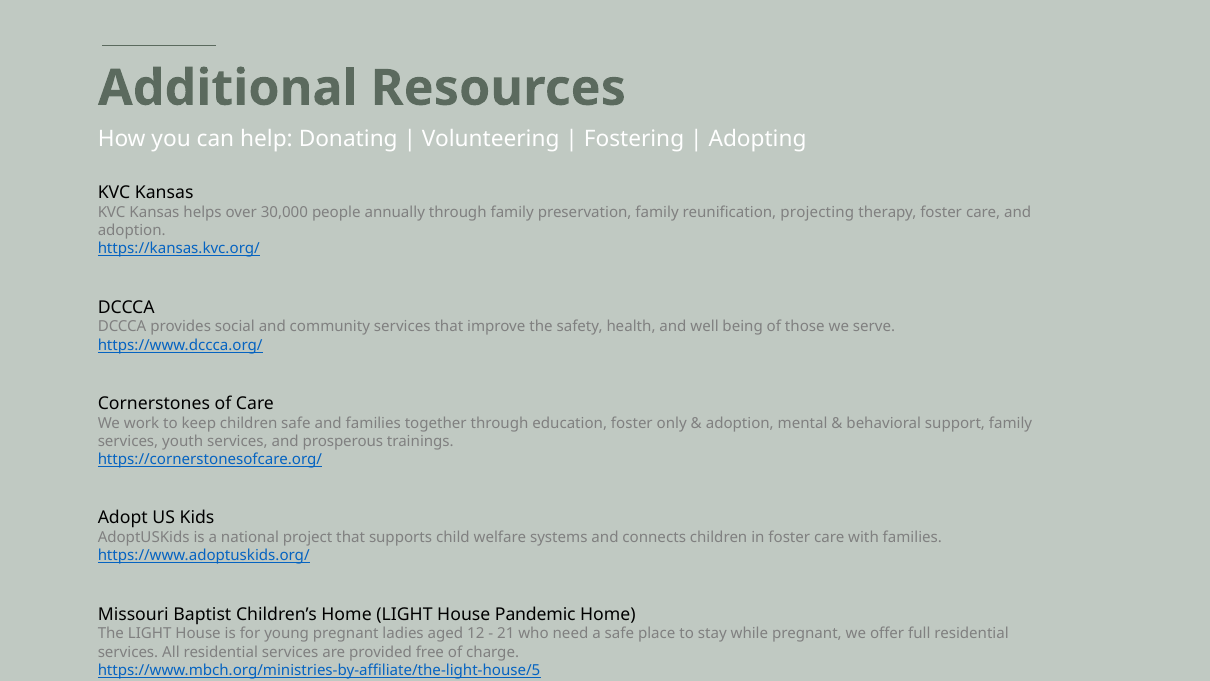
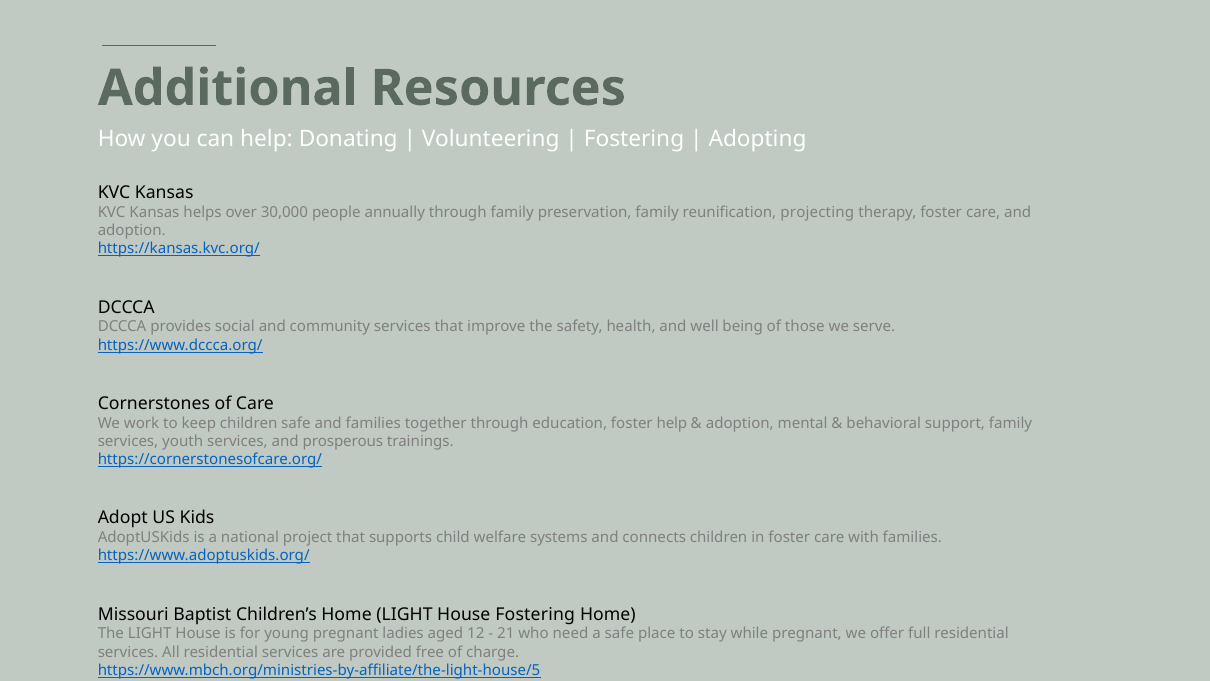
foster only: only -> help (672, 423)
House Pandemic: Pandemic -> Fostering (535, 614)
